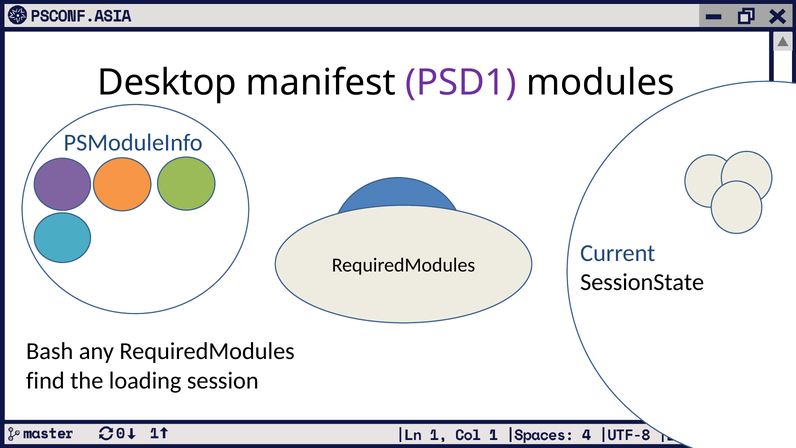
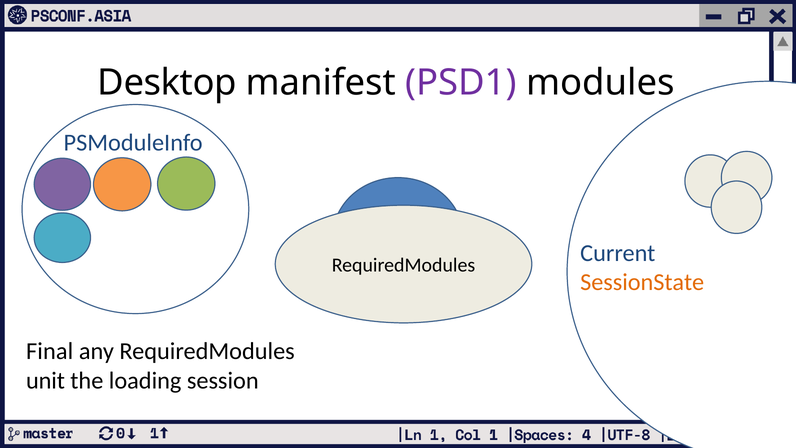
SessionState colour: black -> orange (642, 282)
Bash: Bash -> Final (50, 351)
find: find -> unit (45, 380)
